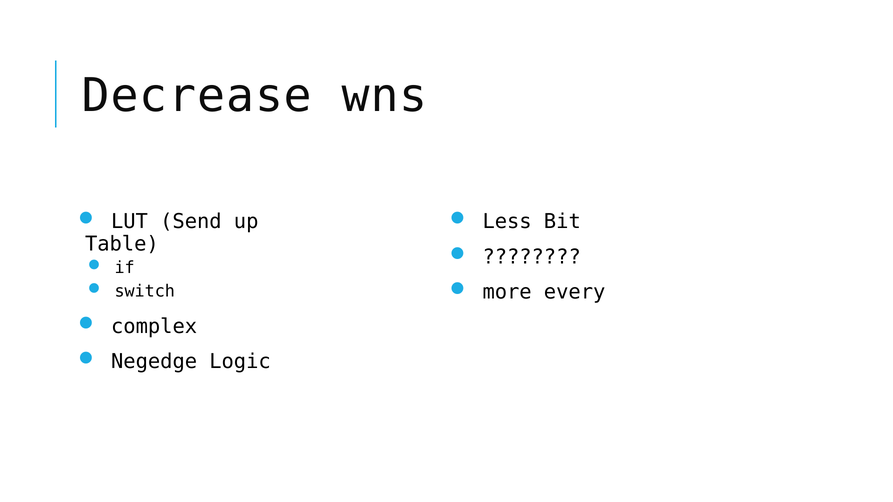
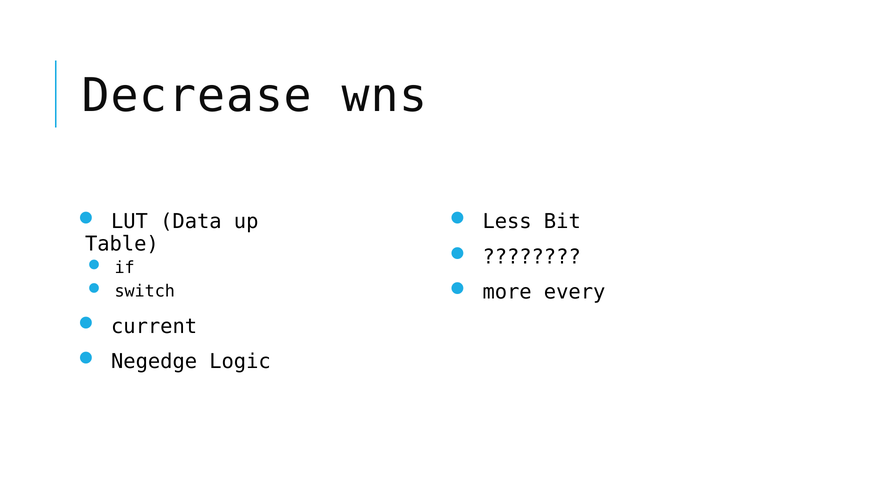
Send: Send -> Data (191, 222)
complex: complex -> current (154, 326)
